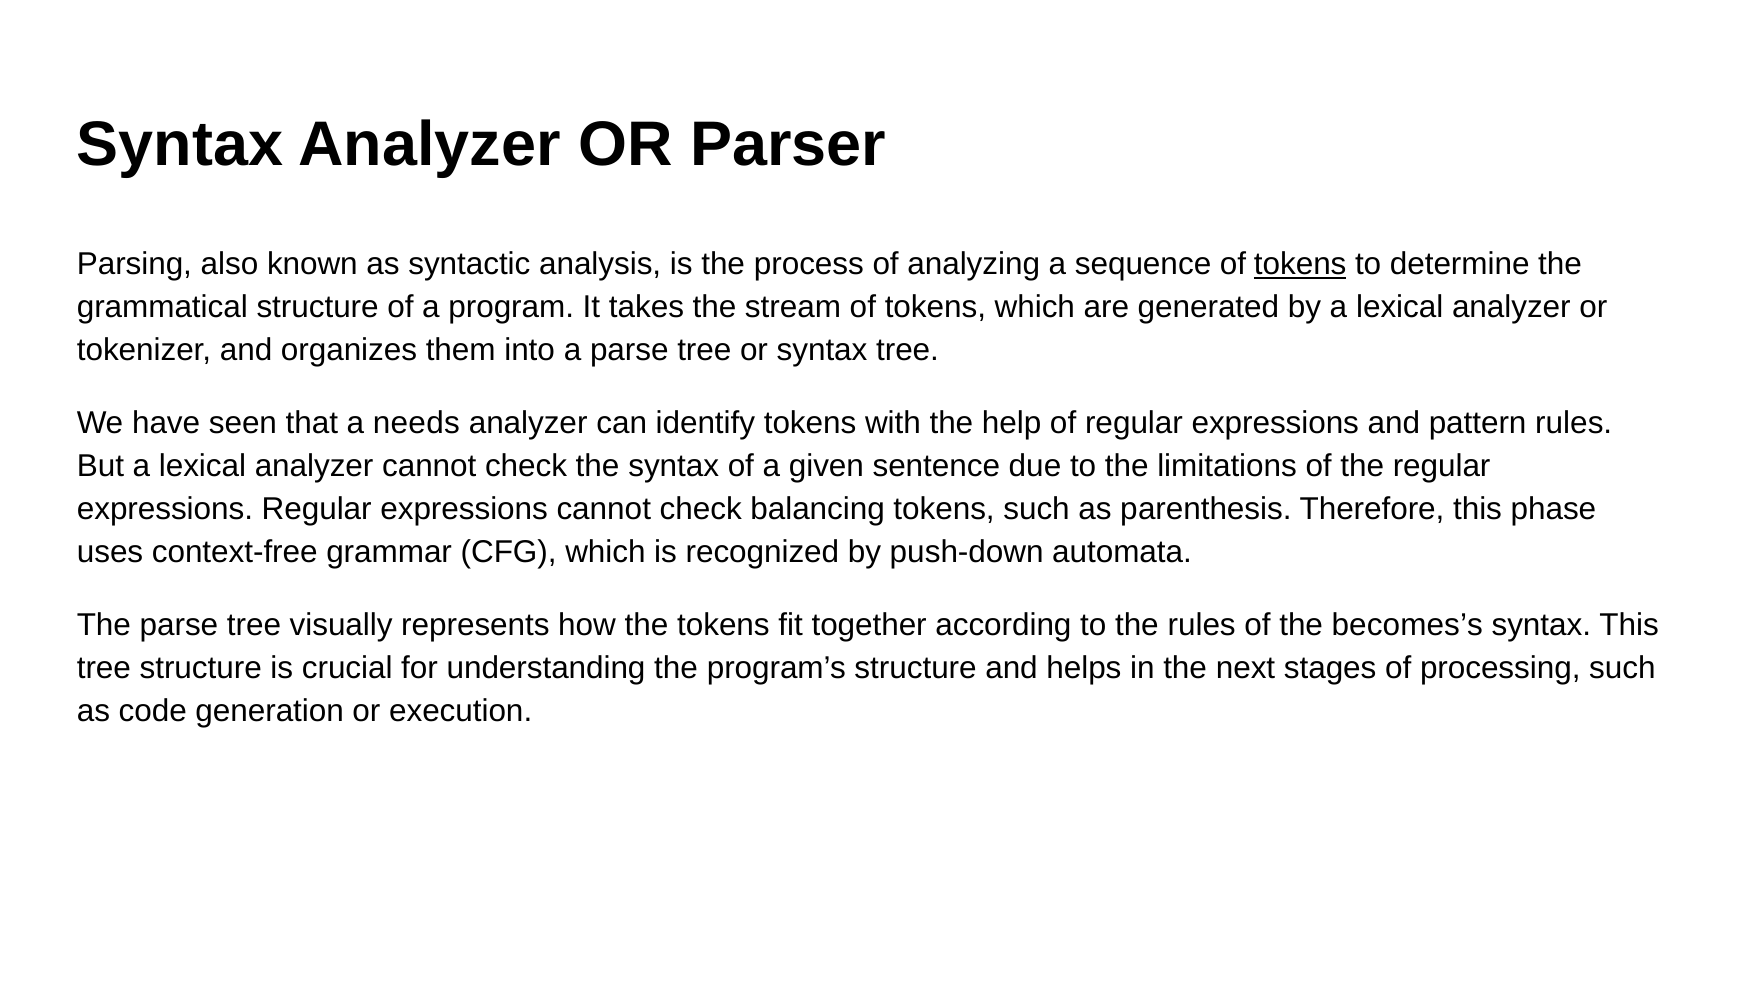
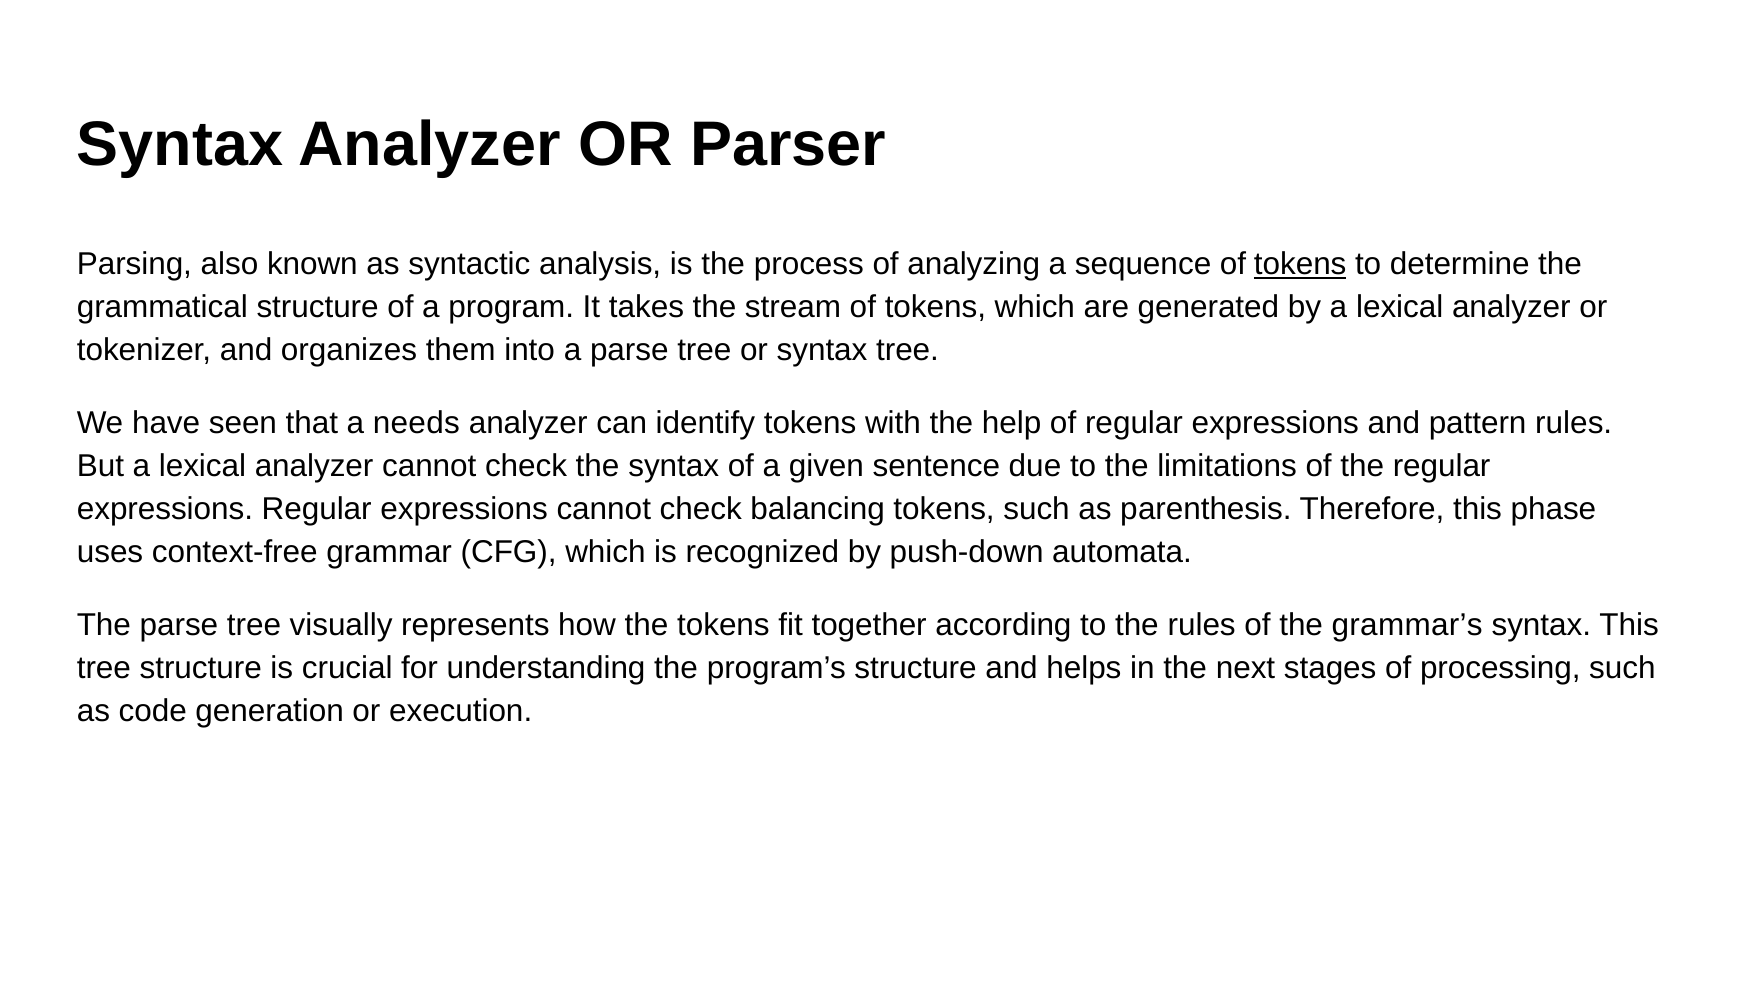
becomes’s: becomes’s -> grammar’s (1407, 624)
